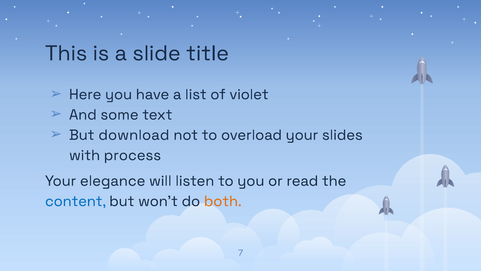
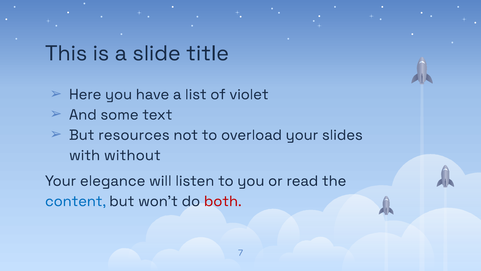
download: download -> resources (134, 135)
process: process -> without (132, 155)
both colour: orange -> red (223, 201)
